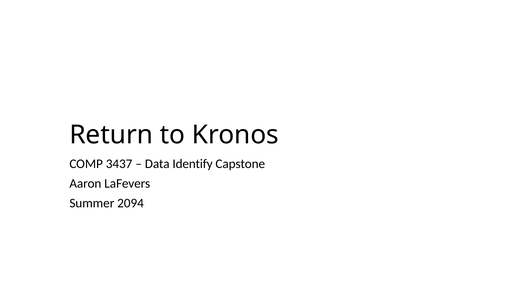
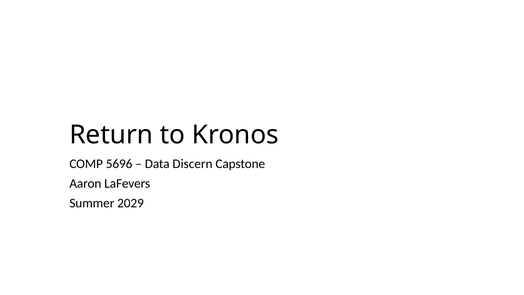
3437: 3437 -> 5696 (119, 164)
Identify: Identify -> Discern (192, 164)
2094: 2094 -> 2029 (131, 203)
